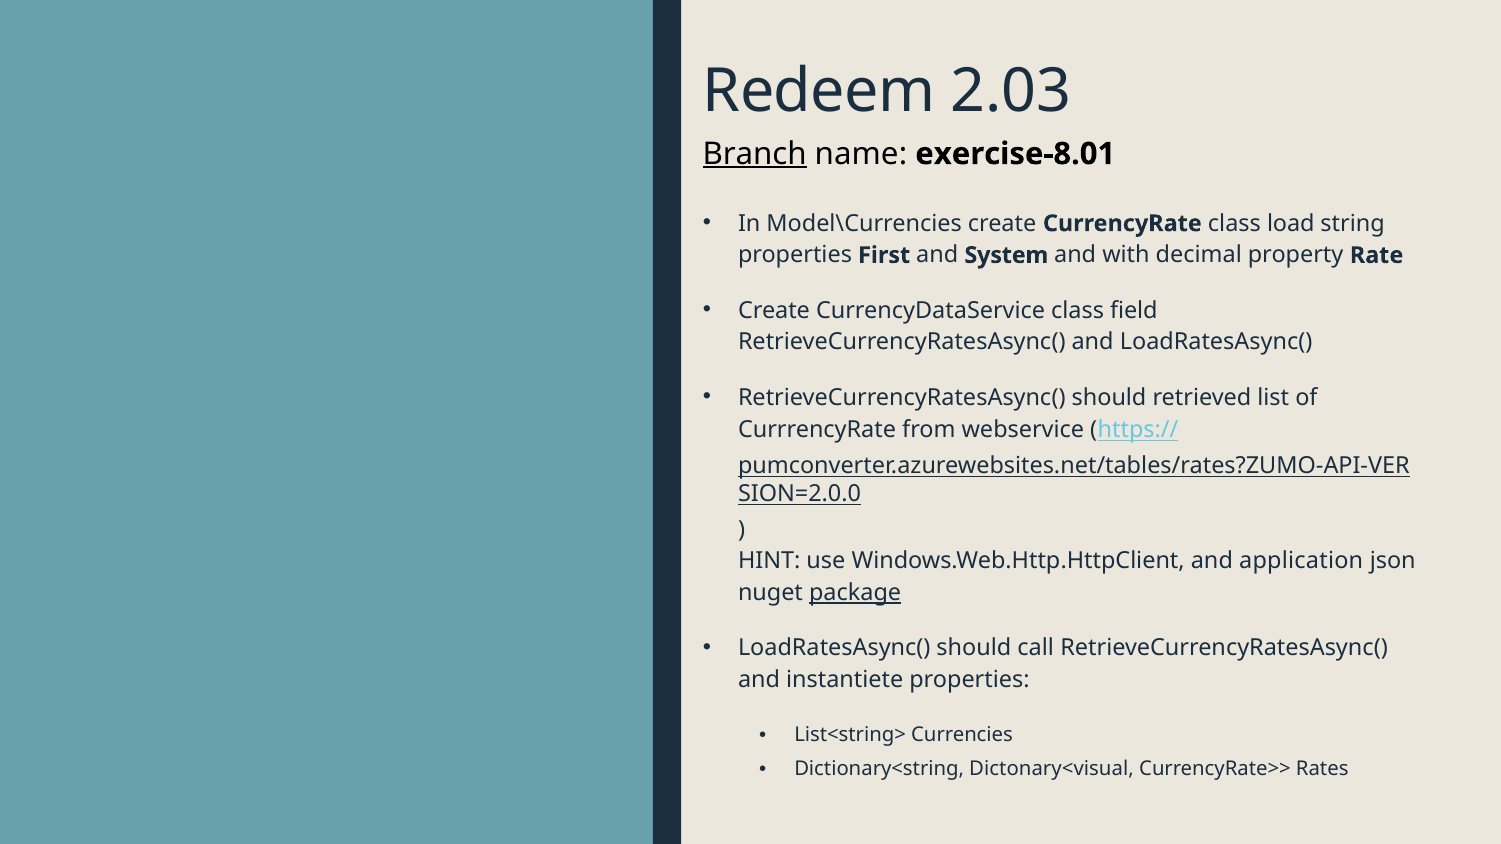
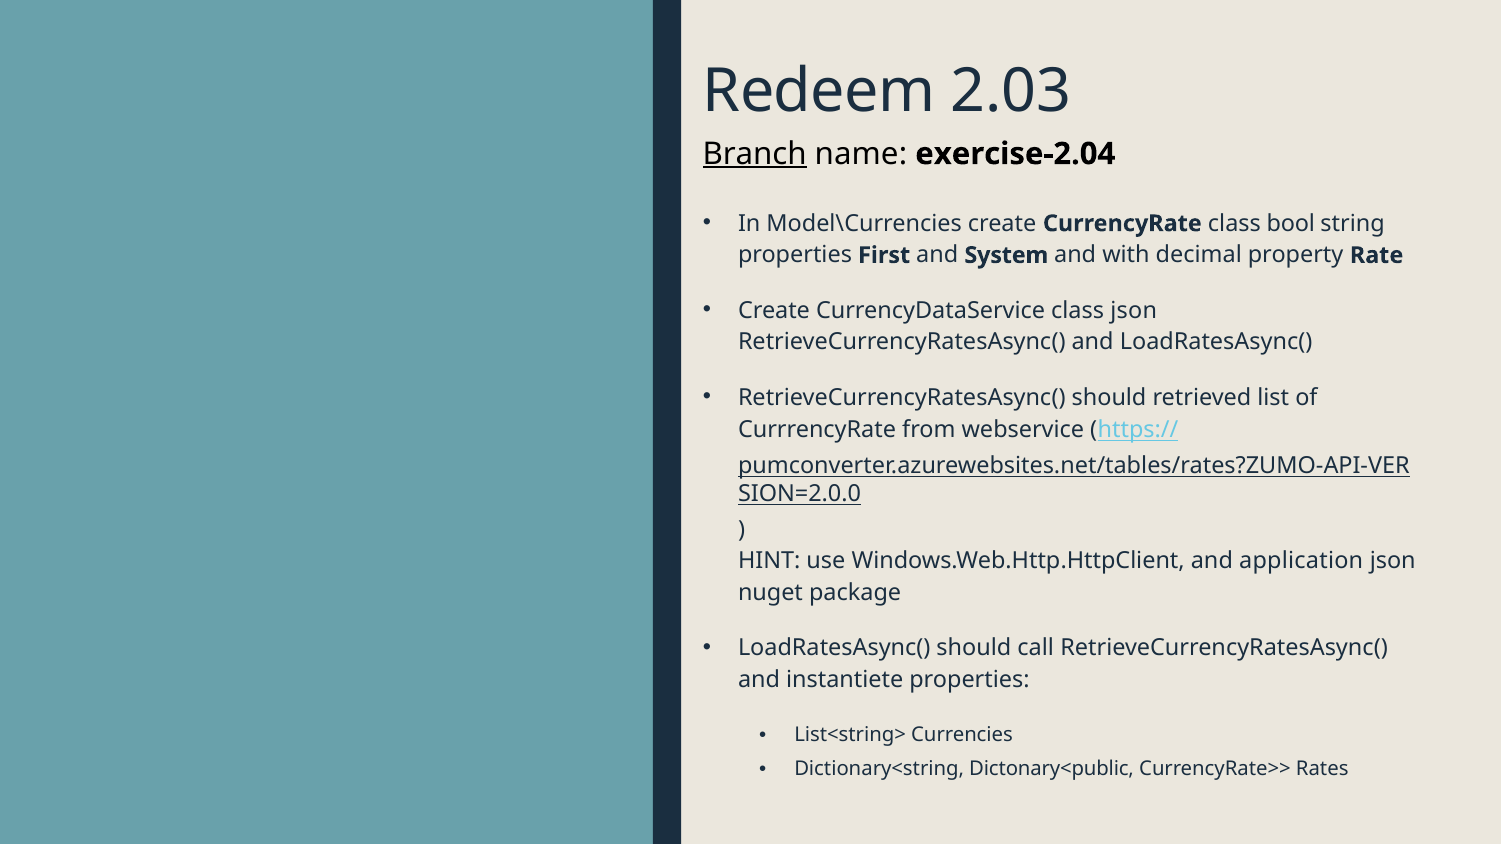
exercise-8.01: exercise-8.01 -> exercise-2.04 (1015, 154)
load: load -> bool (1291, 224)
class field: field -> json (1134, 311)
package underline: present -> none (855, 593)
Dictonary<visual: Dictonary<visual -> Dictonary<public (1052, 769)
